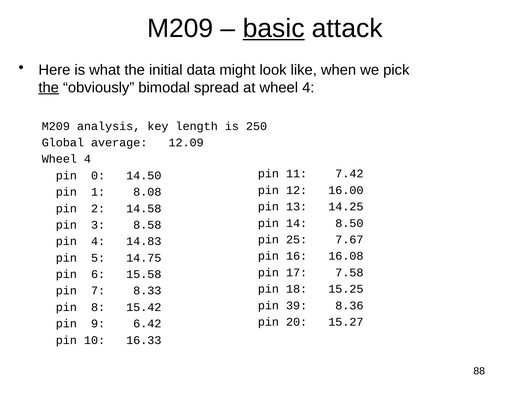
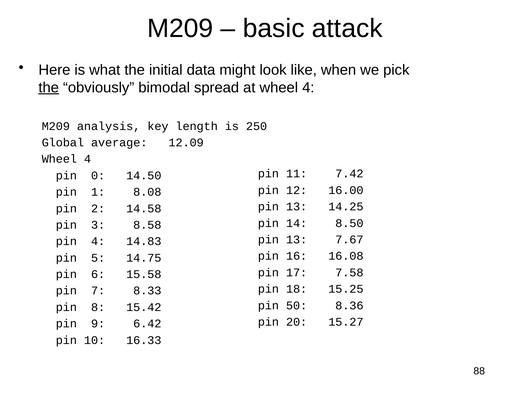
basic underline: present -> none (274, 28)
25: 25 -> 13 (297, 240)
39: 39 -> 50 (297, 306)
